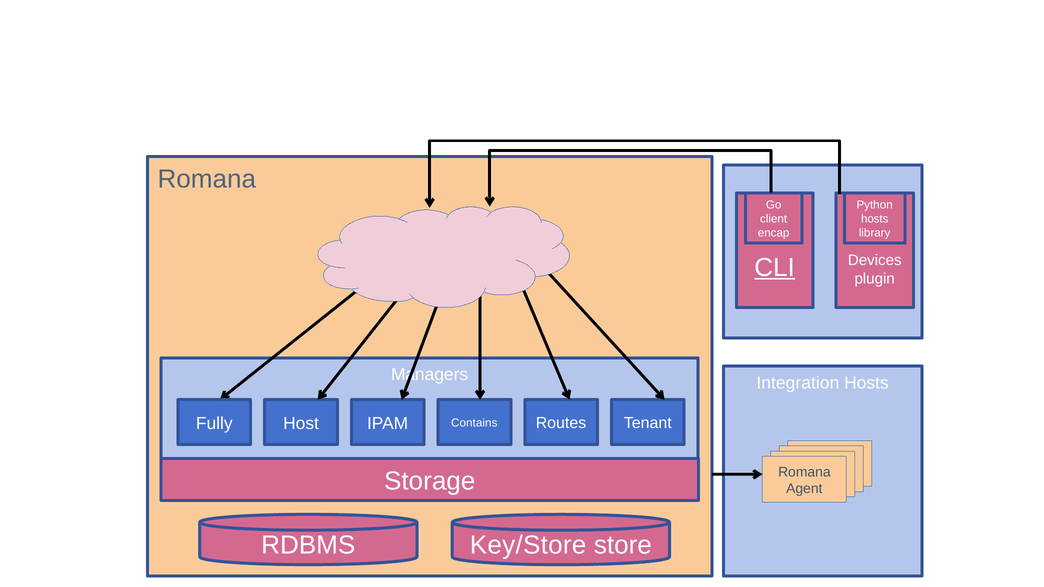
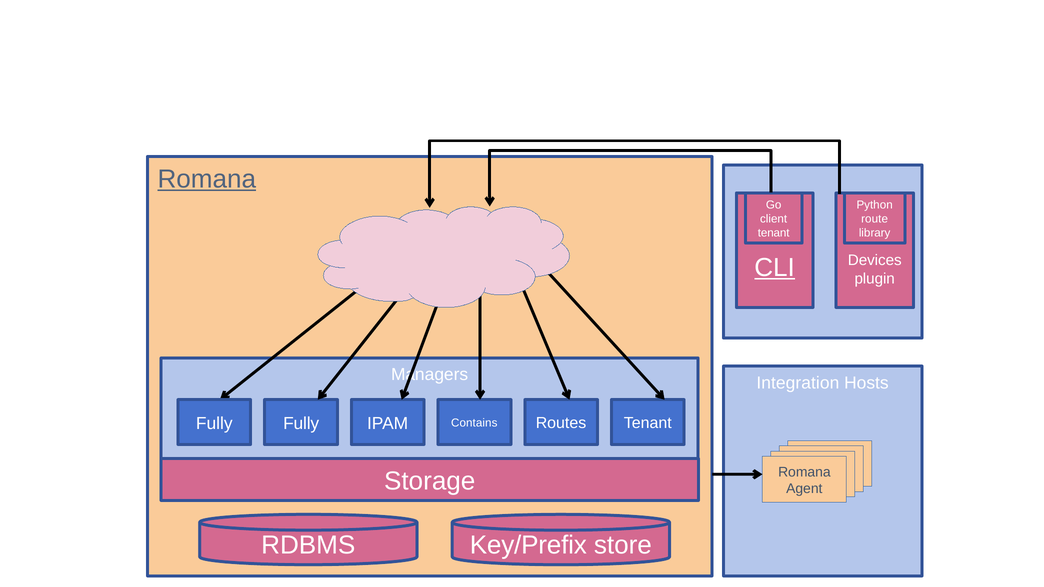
Romana underline: none -> present (207, 179)
hosts: hosts -> route (875, 219)
encap: encap -> tenant (774, 233)
Host: Host -> Fully (301, 423)
Key/Store: Key/Store -> Key/Prefix (528, 546)
